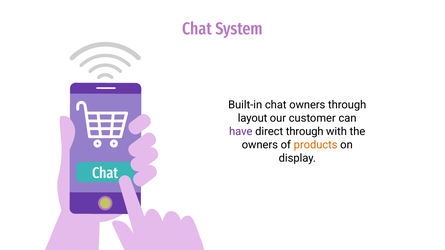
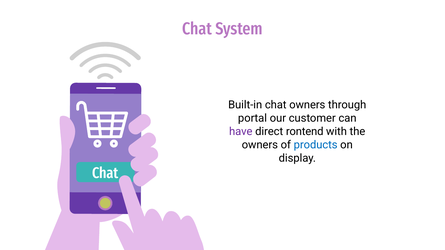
layout: layout -> portal (252, 118)
direct through: through -> rontend (305, 132)
products colour: orange -> blue (316, 145)
